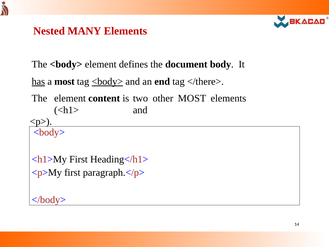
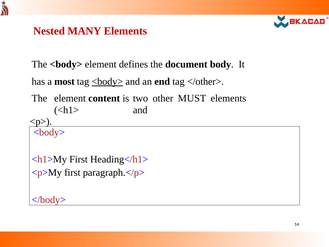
has underline: present -> none (38, 81)
</there>: </there> -> </other> (205, 81)
other MOST: MOST -> MUST (192, 98)
